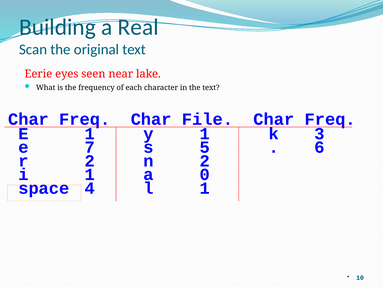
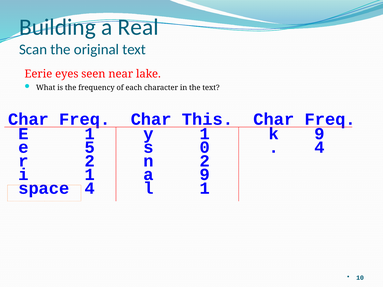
File: File -> This (207, 119)
k 3: 3 -> 9 (320, 134)
7: 7 -> 5 (90, 147)
5: 5 -> 0 (205, 147)
6: 6 -> 4 (320, 147)
a 0: 0 -> 9 (205, 175)
